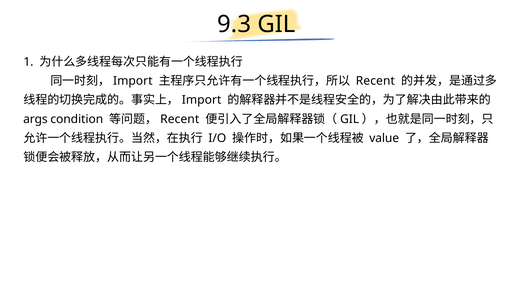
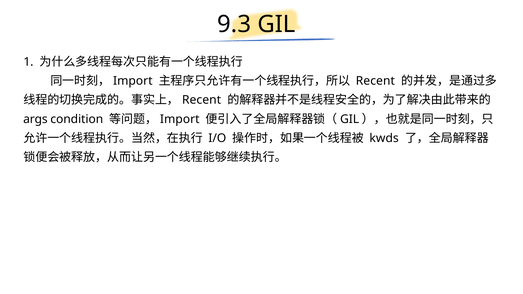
Import: Import -> Recent (202, 100)
Recent: Recent -> Import (180, 119)
value: value -> kwds (384, 138)
